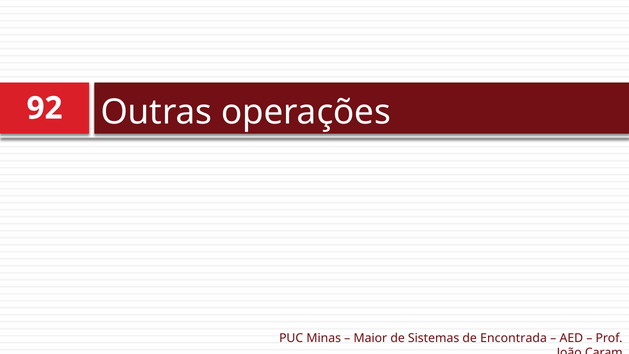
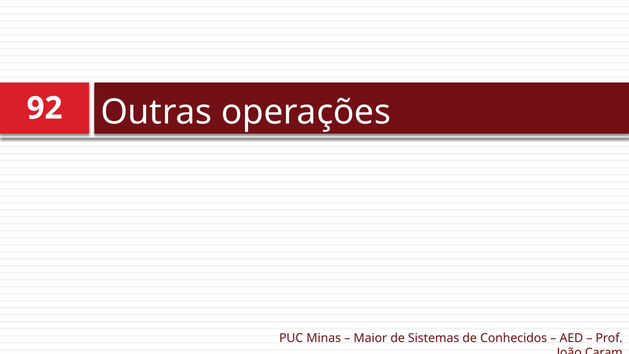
Encontrada: Encontrada -> Conhecidos (514, 338)
